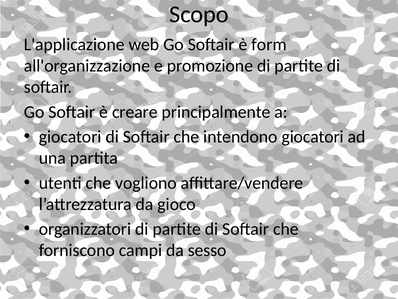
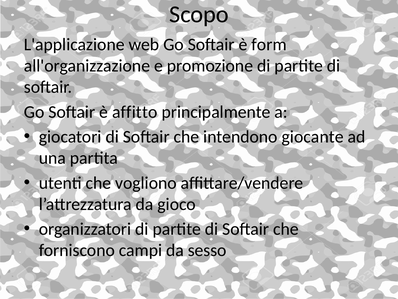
creare: creare -> affitto (135, 112)
intendono giocatori: giocatori -> giocante (313, 137)
